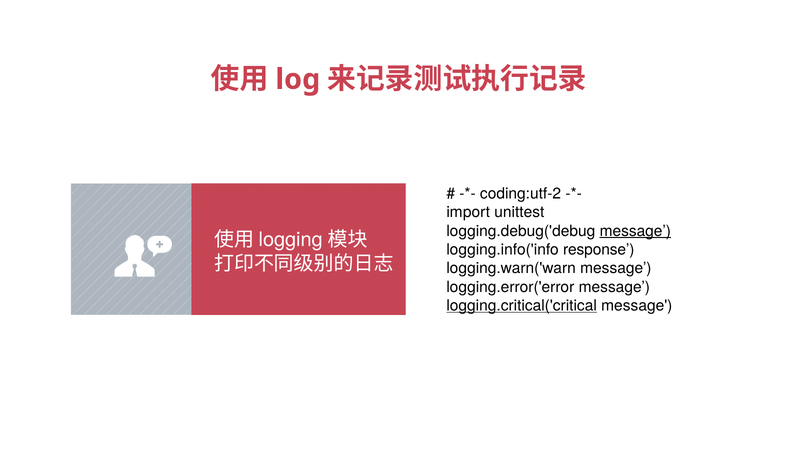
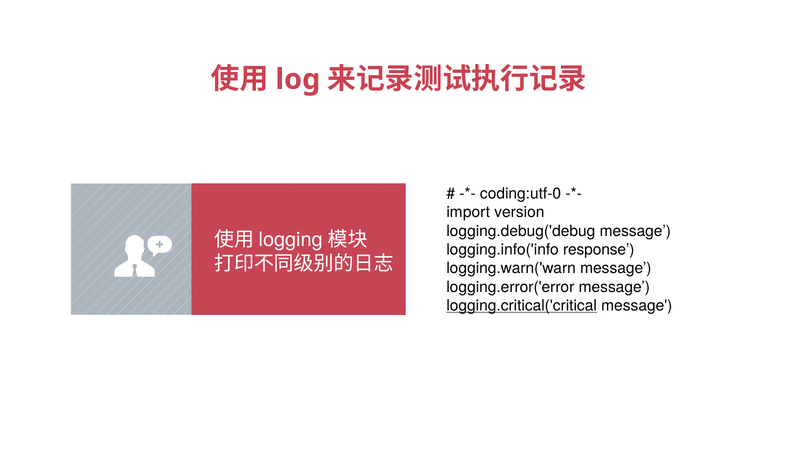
coding:utf-2: coding:utf-2 -> coding:utf-0 (521, 193)
unittest: unittest -> version (519, 212)
message underline: present -> none (635, 231)
